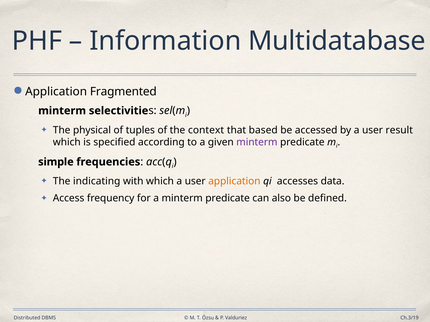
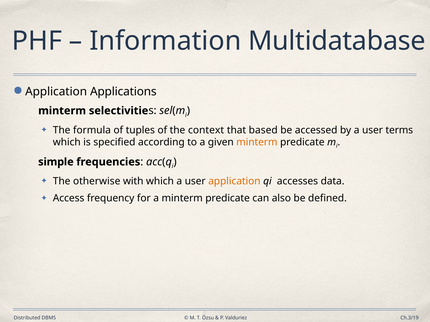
Fragmented: Fragmented -> Applications (123, 92)
physical: physical -> formula (92, 130)
result: result -> terms (399, 130)
minterm colour: purple -> orange (257, 142)
indicating: indicating -> otherwise (97, 182)
